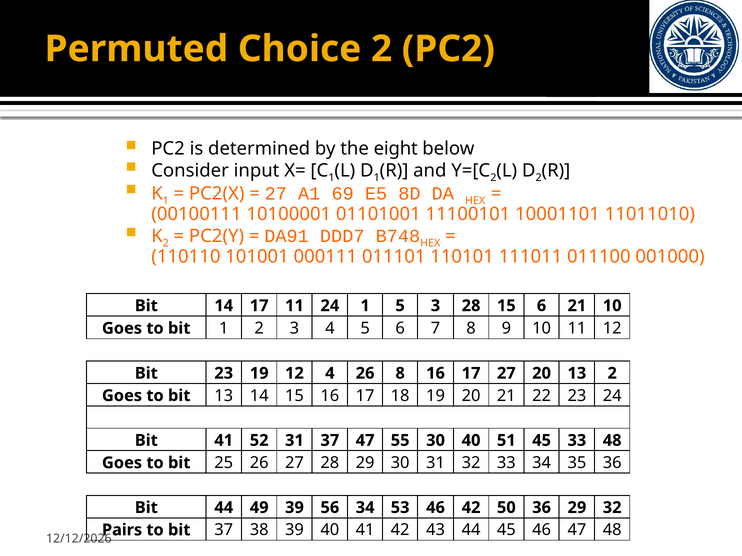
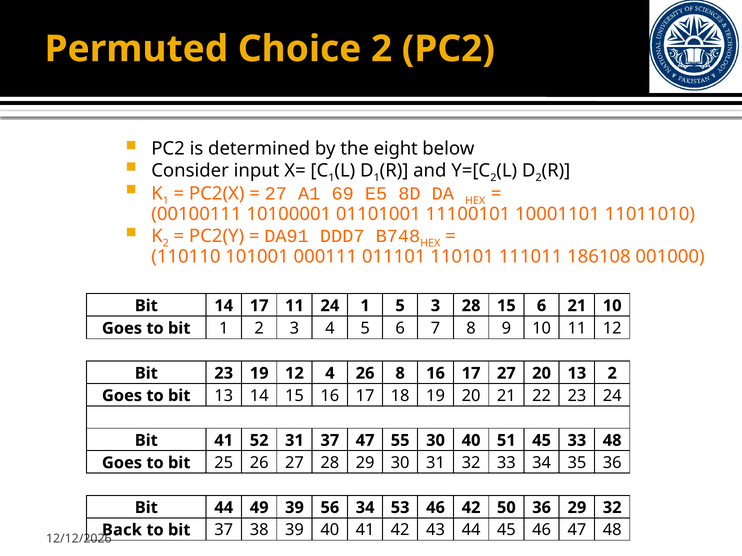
011100: 011100 -> 186108 (599, 257)
Pairs: Pairs -> Back (122, 530)
